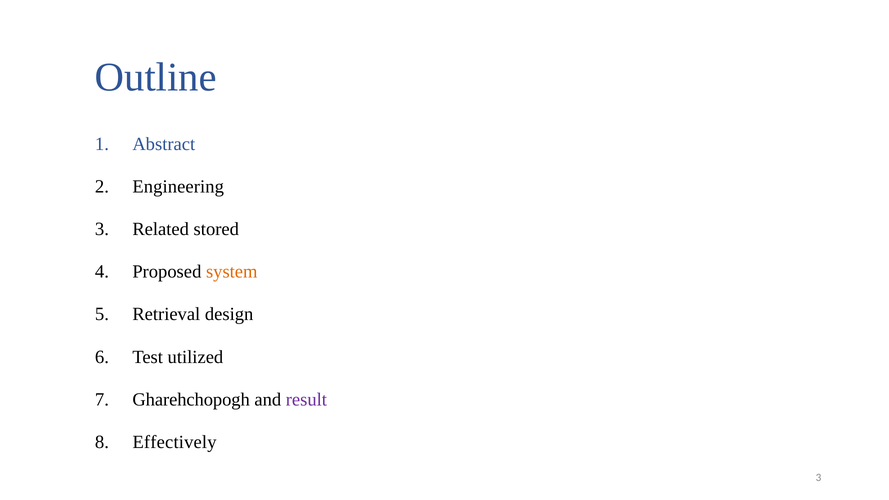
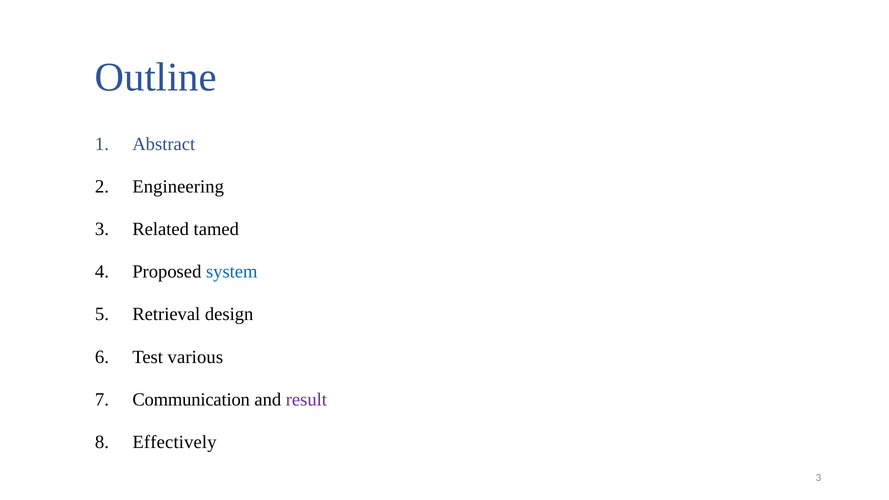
stored: stored -> tamed (216, 229)
system colour: orange -> blue (232, 272)
utilized: utilized -> various (195, 357)
Gharehchopogh: Gharehchopogh -> Communication (191, 400)
